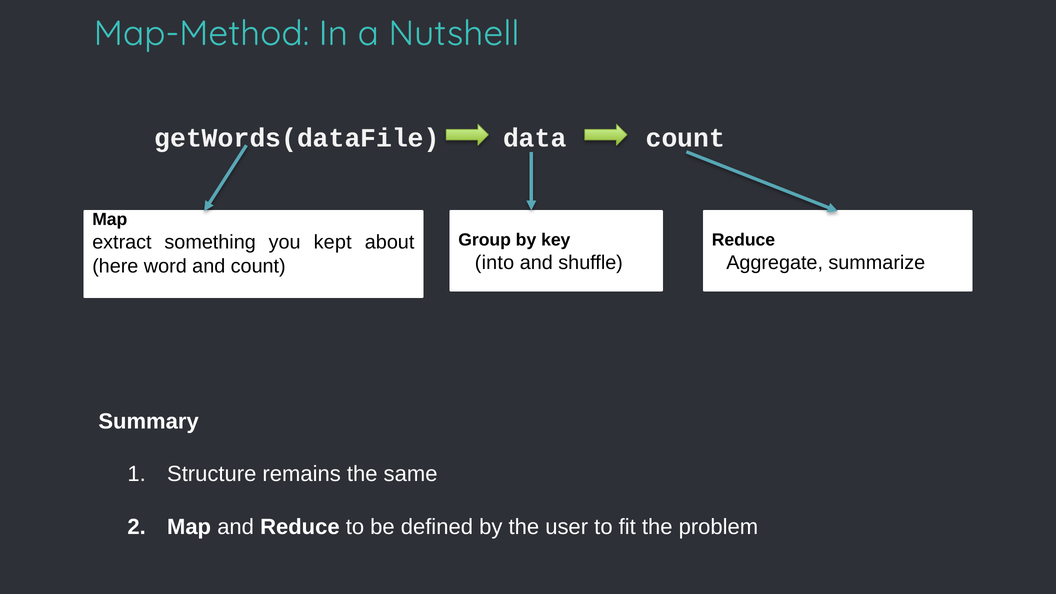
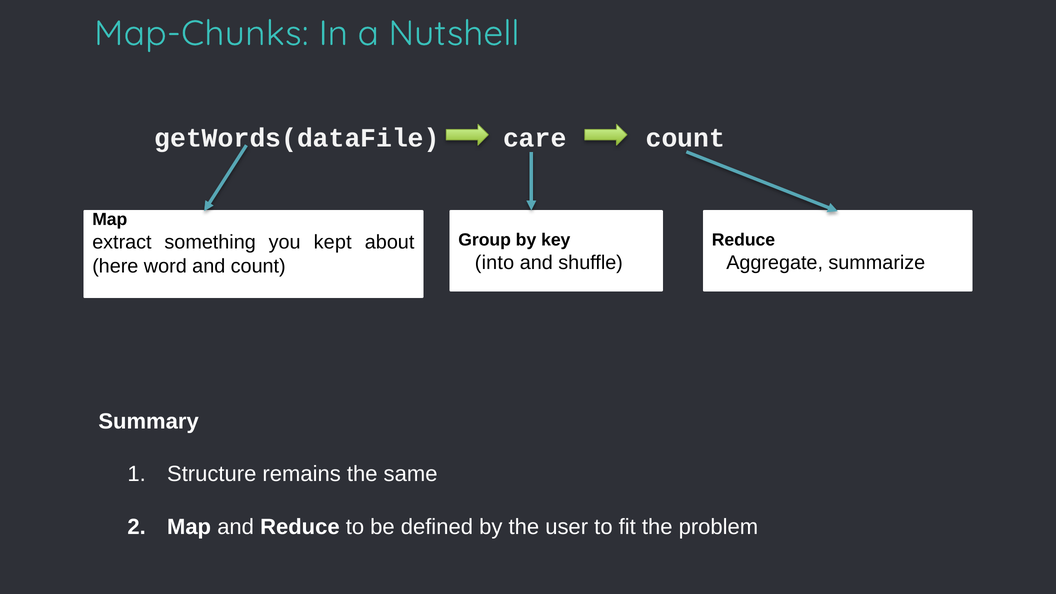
Map-Method: Map-Method -> Map-Chunks (201, 33)
data: data -> care (535, 138)
